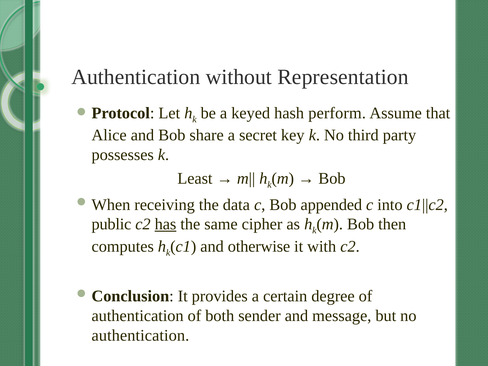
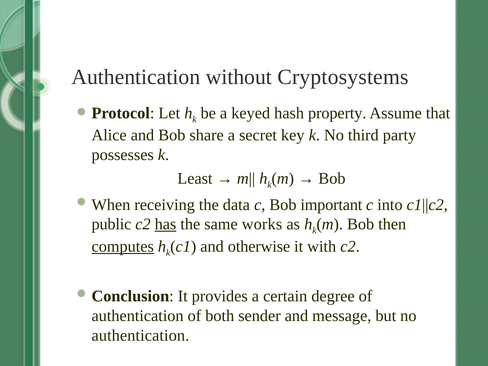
Representation: Representation -> Cryptosystems (343, 77)
perform: perform -> property (337, 113)
appended: appended -> important (331, 205)
cipher: cipher -> works (262, 224)
computes underline: none -> present (123, 246)
